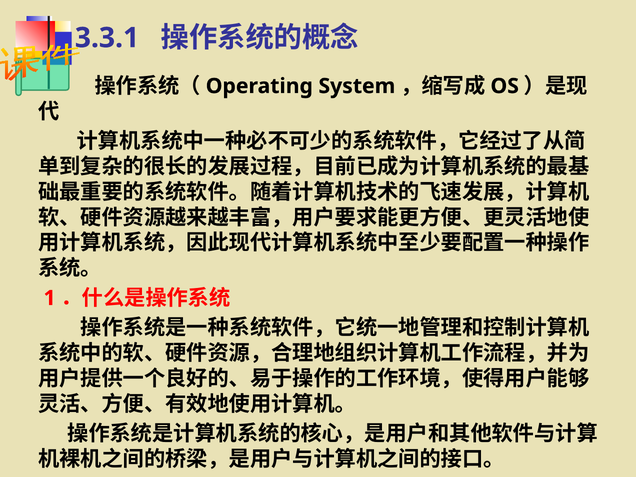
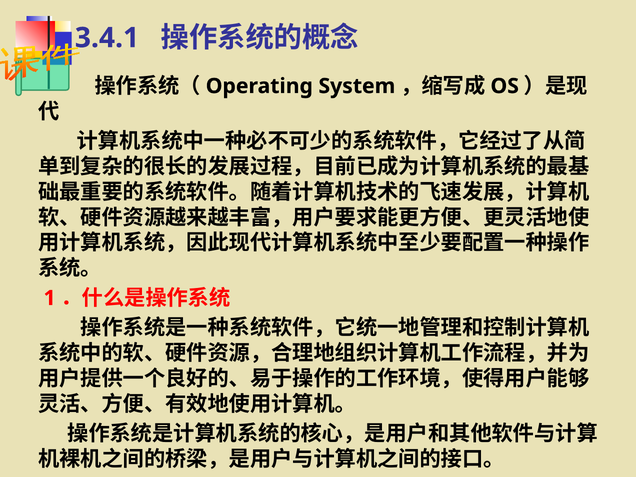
3.3.1: 3.3.1 -> 3.4.1 (107, 38)
